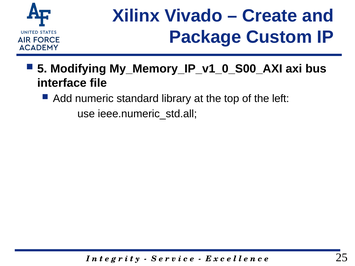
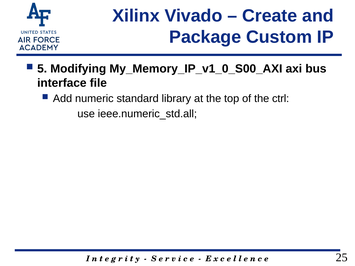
left: left -> ctrl (281, 99)
